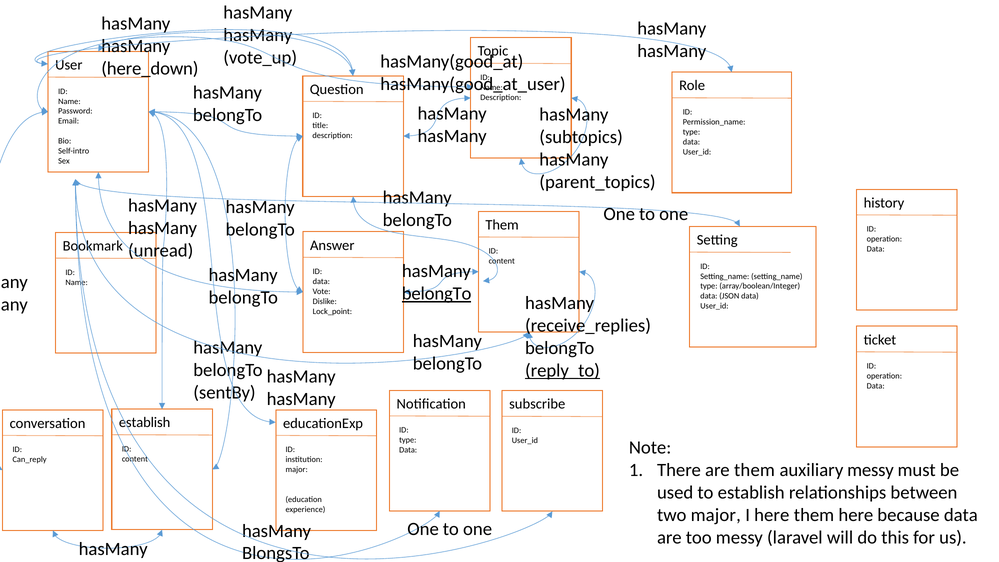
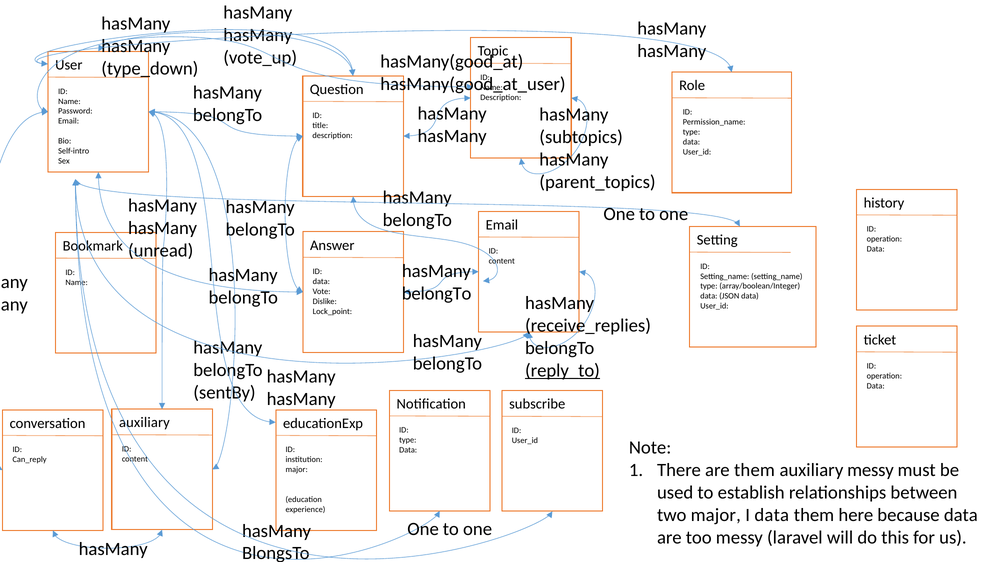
here_down: here_down -> type_down (150, 69)
Them: Them -> Email (502, 225)
belongTo underline: present -> none (437, 294)
establish: establish -> auxiliary (144, 423)
I here: here -> data (772, 515)
